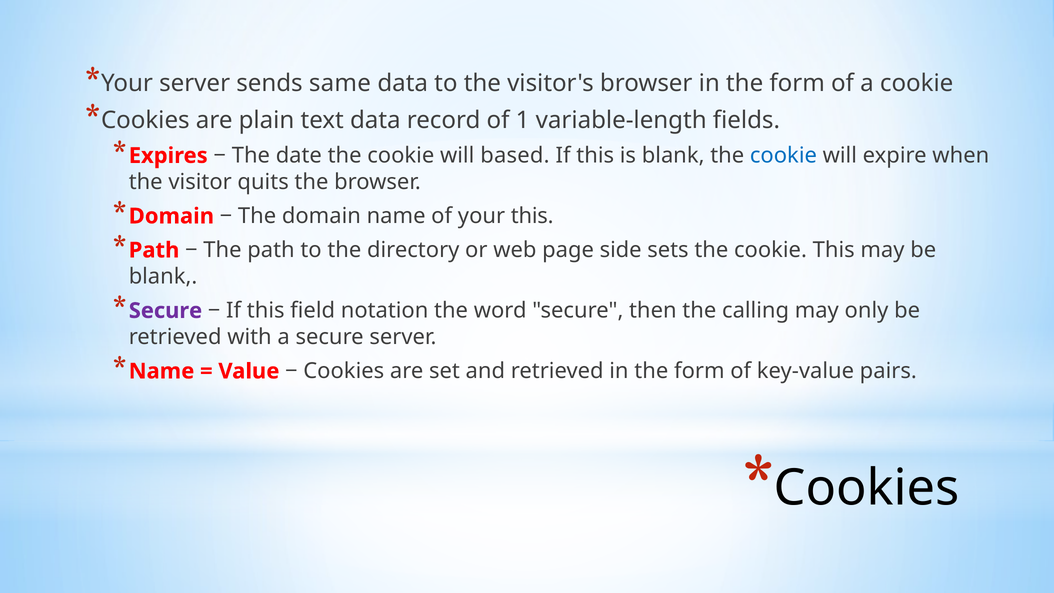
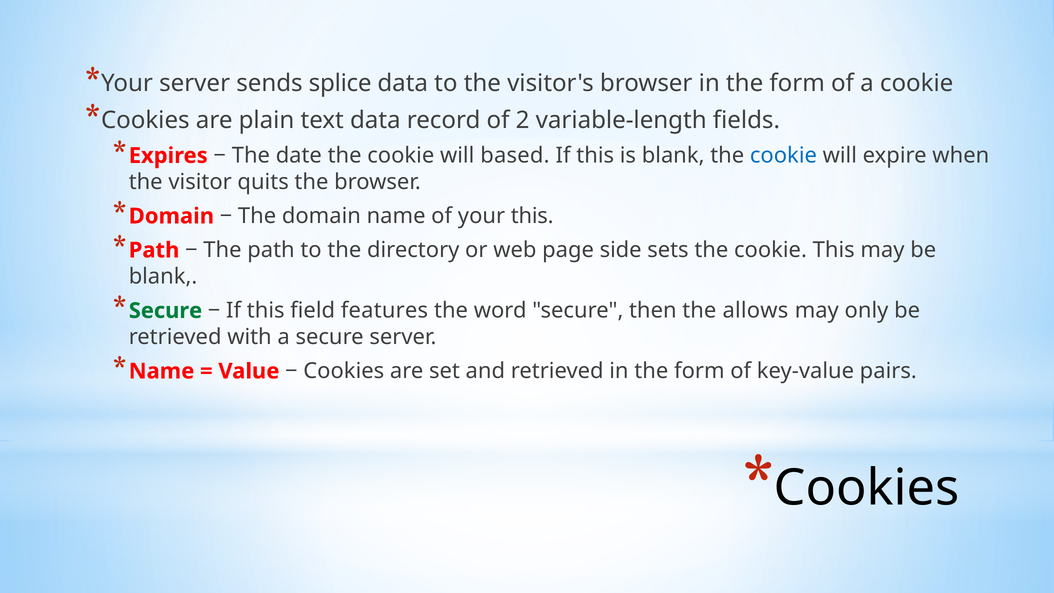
same: same -> splice (340, 83)
1: 1 -> 2 (523, 120)
Secure colour: purple -> green (165, 311)
notation: notation -> features (384, 311)
calling: calling -> allows (755, 311)
